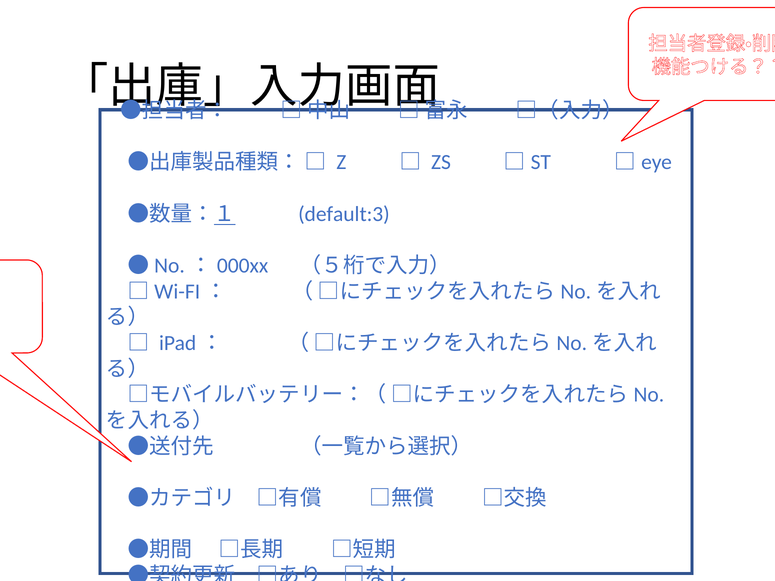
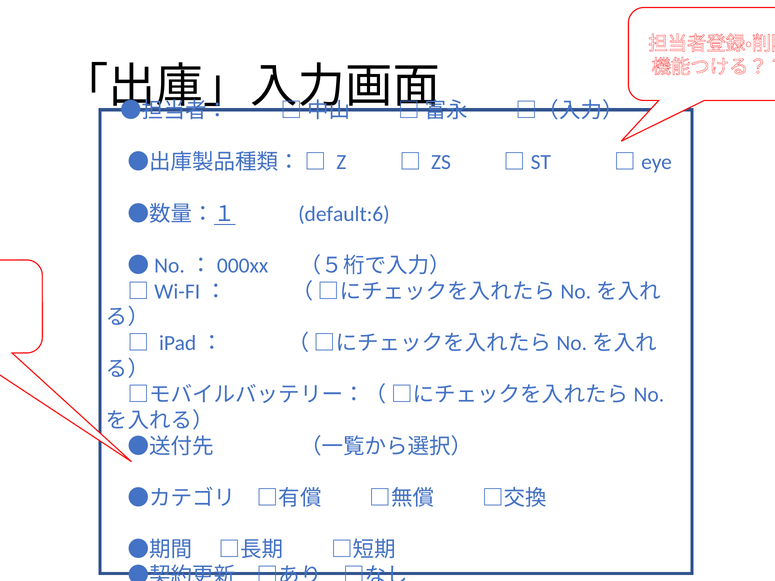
default:3: default:3 -> default:6 (344, 214)
